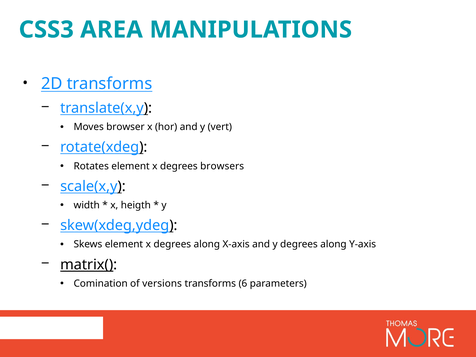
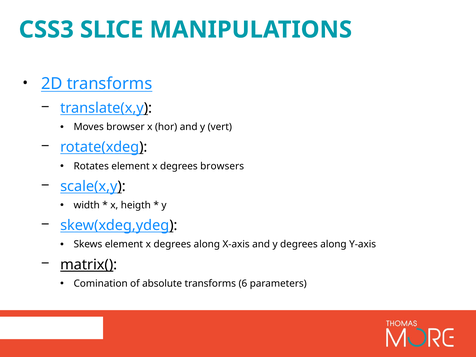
AREA: AREA -> SLICE (112, 30)
versions: versions -> absolute (162, 284)
